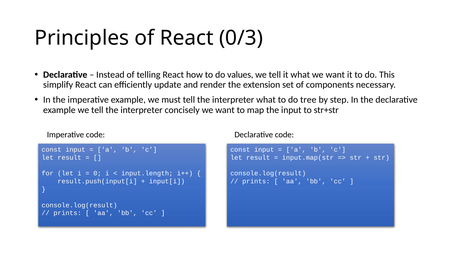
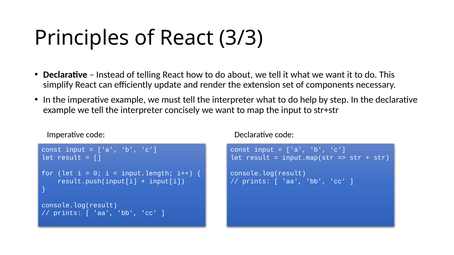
0/3: 0/3 -> 3/3 (241, 38)
values: values -> about (240, 75)
tree: tree -> help (308, 100)
